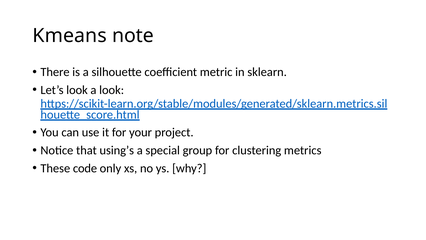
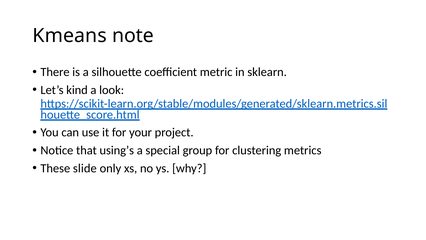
Let’s look: look -> kind (77, 90)
code: code -> slide (85, 168)
